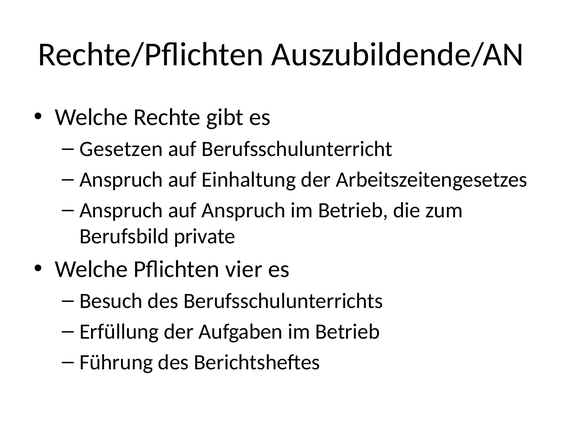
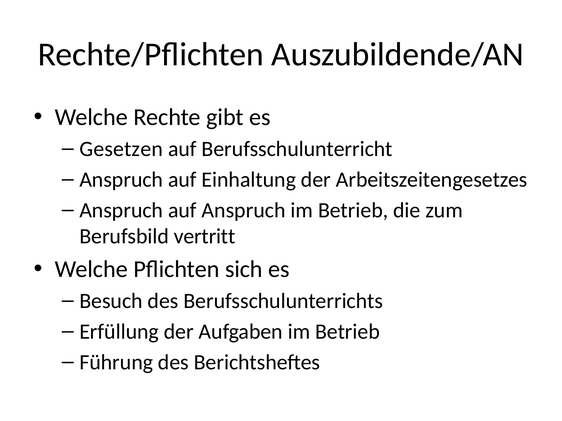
private: private -> vertritt (205, 237)
vier: vier -> sich (244, 270)
